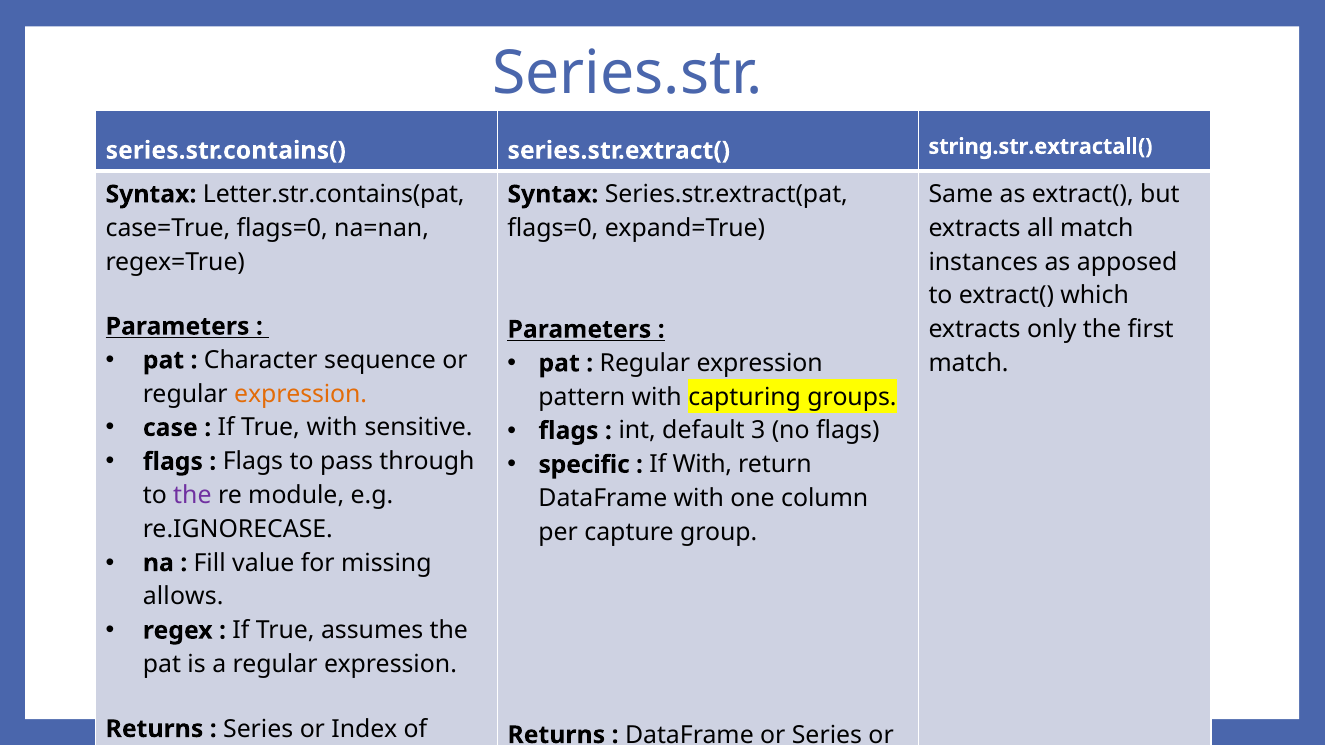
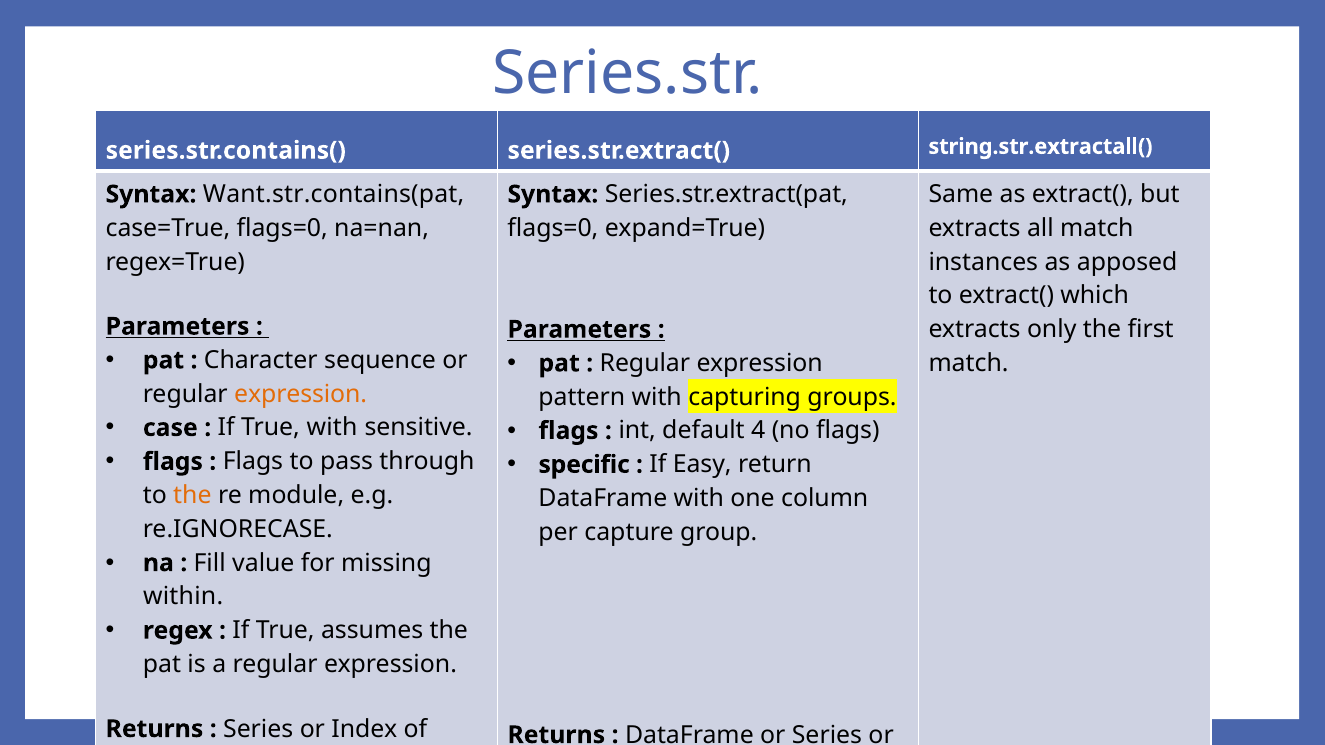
Letter.str.contains(pat: Letter.str.contains(pat -> Want.str.contains(pat (334, 194)
3: 3 -> 4 (758, 431)
If With: With -> Easy (702, 465)
the colour: purple -> orange (192, 496)
allows: allows -> within (183, 597)
